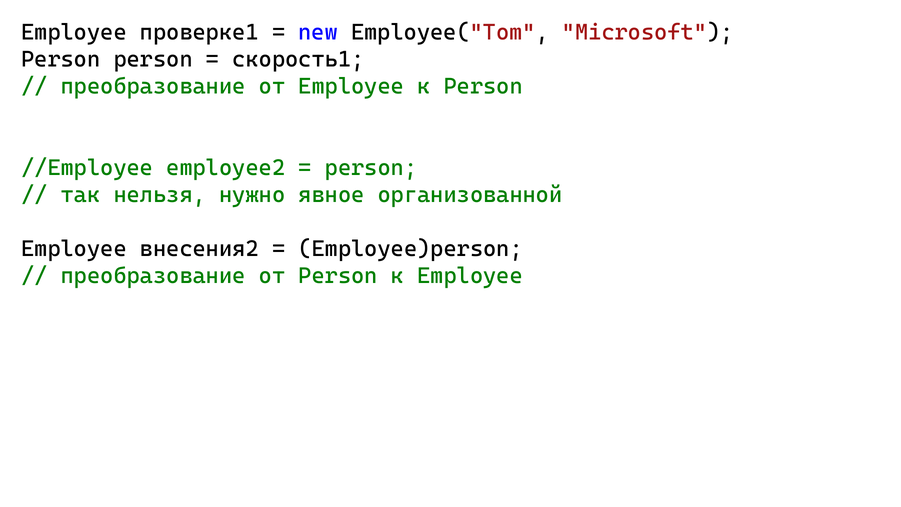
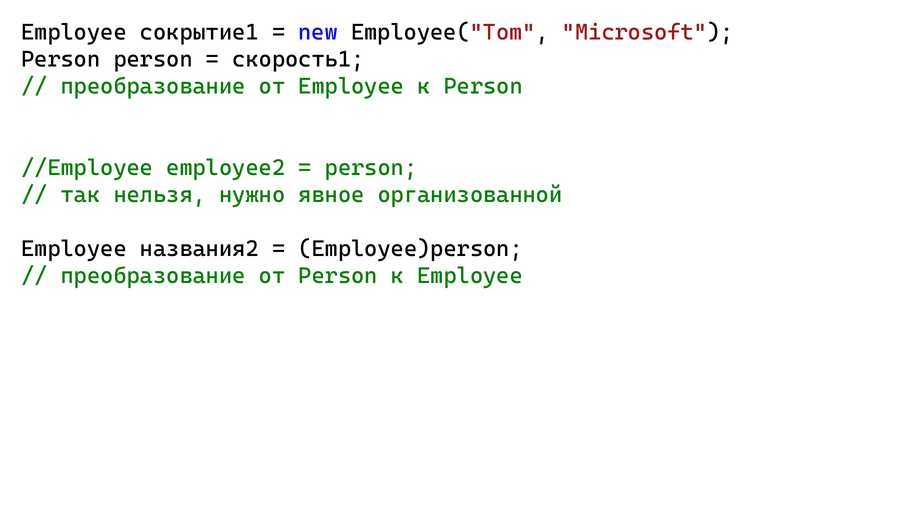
проверке1: проверке1 -> сокрытие1 (199, 32)
внесения2: внесения2 -> названия2 (199, 249)
